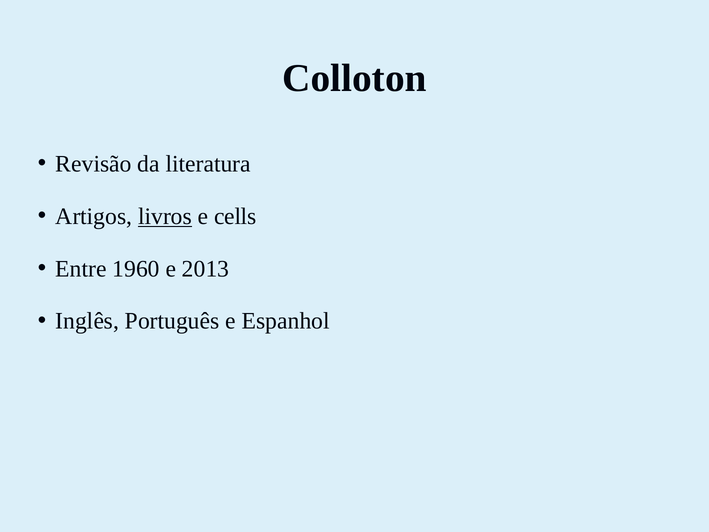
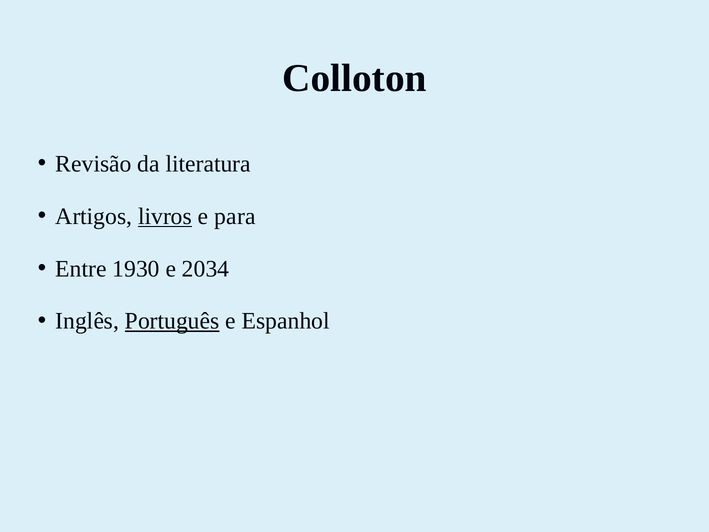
cells: cells -> para (235, 216)
1960: 1960 -> 1930 (136, 269)
2013: 2013 -> 2034 (206, 269)
Português underline: none -> present (172, 321)
